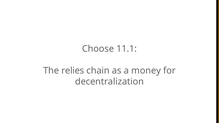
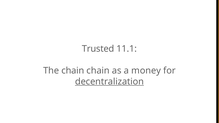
Choose: Choose -> Trusted (98, 49)
The relies: relies -> chain (73, 71)
decentralization underline: none -> present (109, 82)
